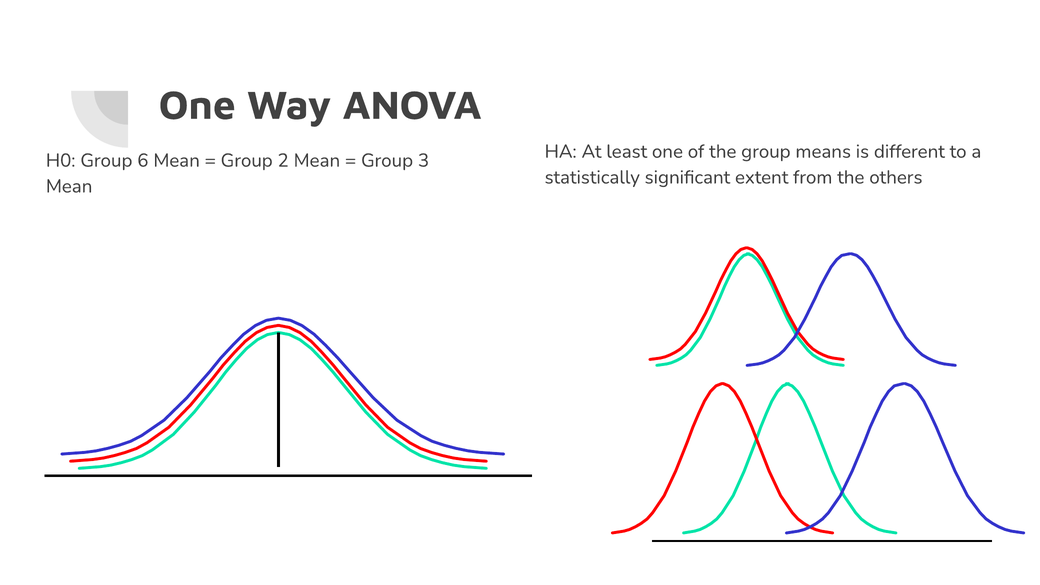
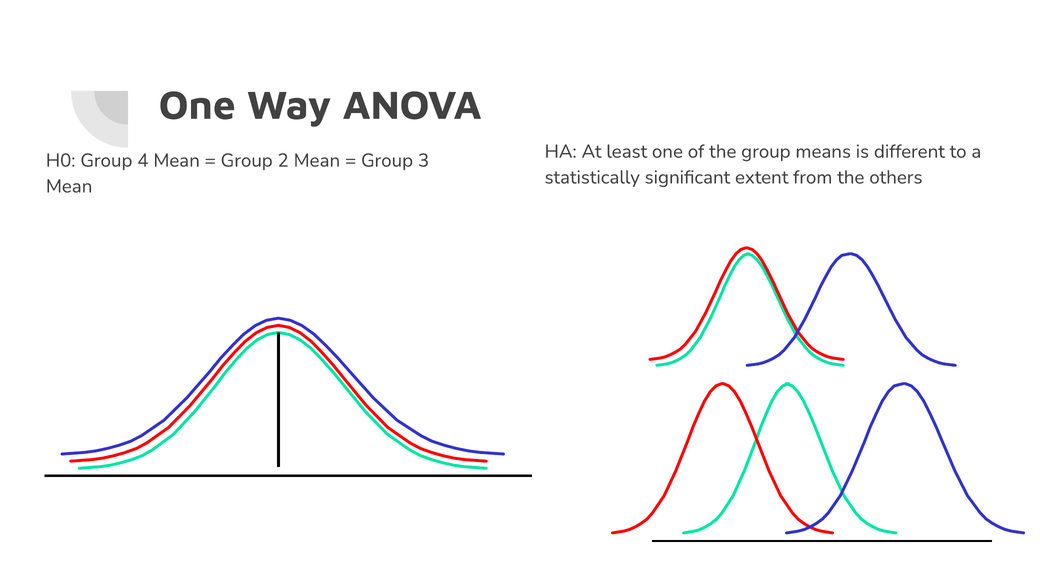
6: 6 -> 4 (143, 160)
